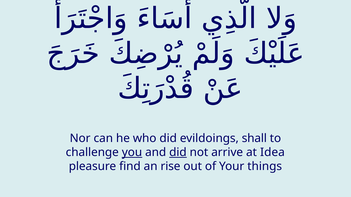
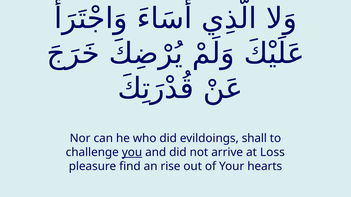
did underline: present -> none (178, 153)
Idea: Idea -> Loss (272, 153)
things: things -> hearts (265, 167)
